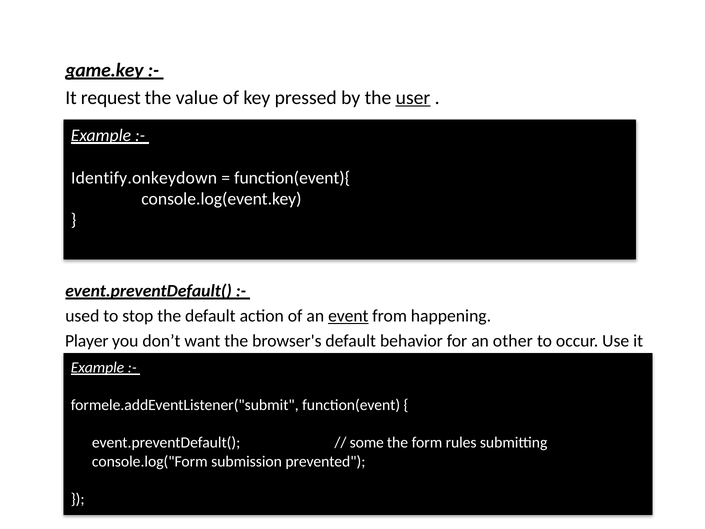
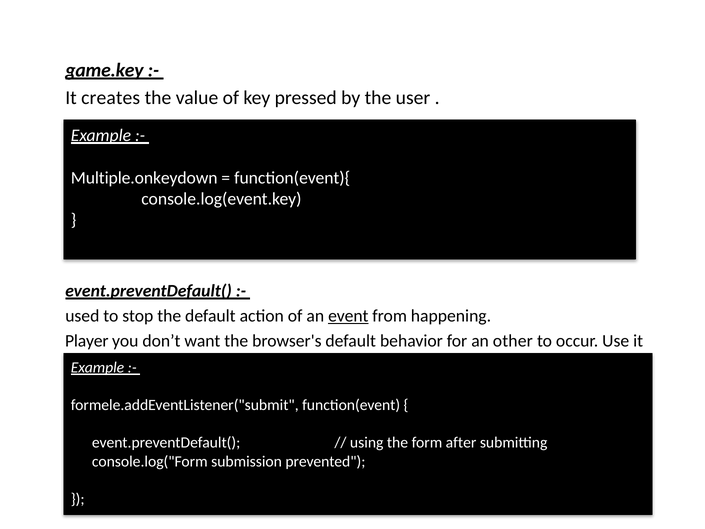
request: request -> creates (111, 98)
user underline: present -> none (413, 98)
Identify.onkeydown: Identify.onkeydown -> Multiple.onkeydown (144, 178)
some: some -> using (367, 442)
rules: rules -> after (461, 442)
